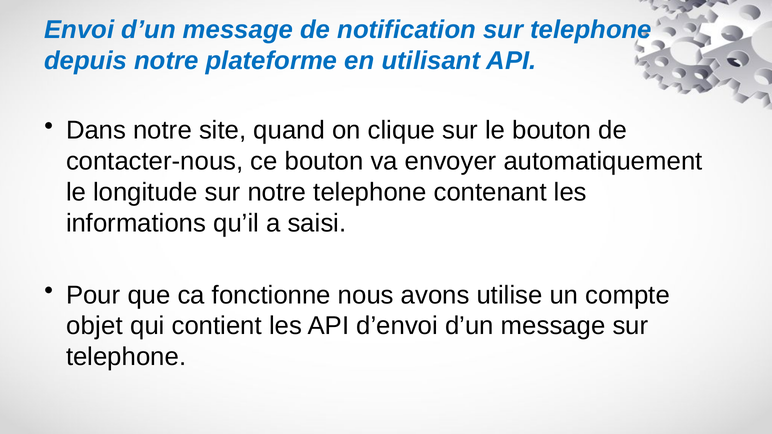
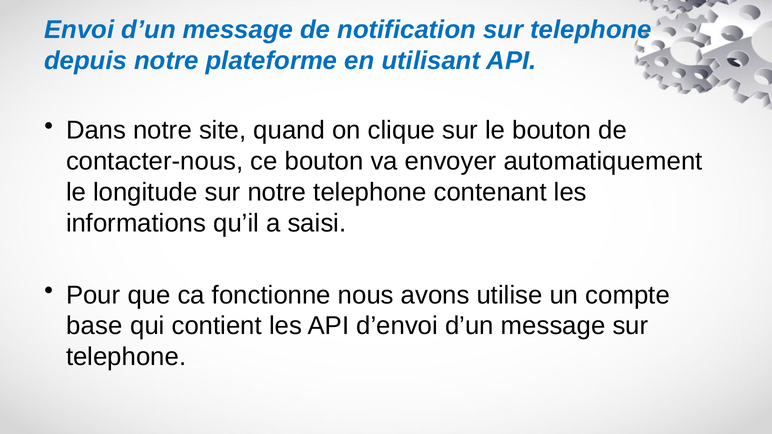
objet: objet -> base (94, 326)
